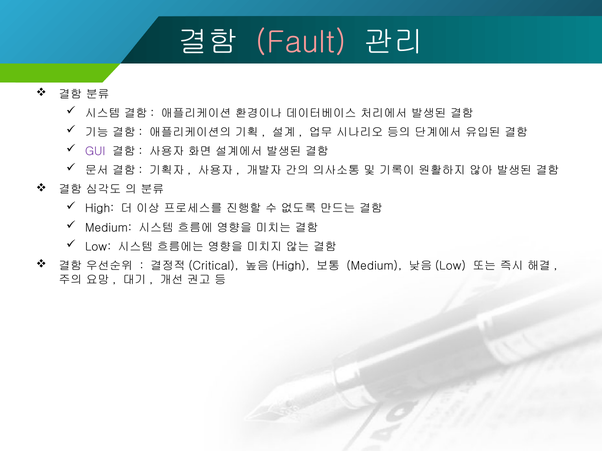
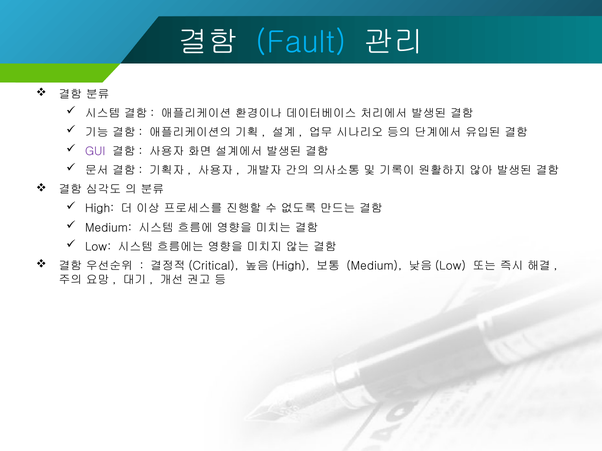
Fault colour: pink -> light blue (301, 42)
